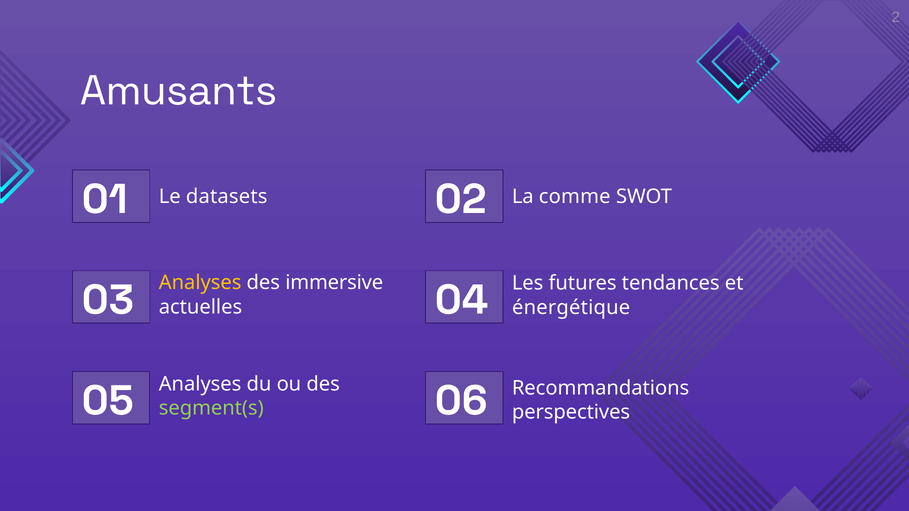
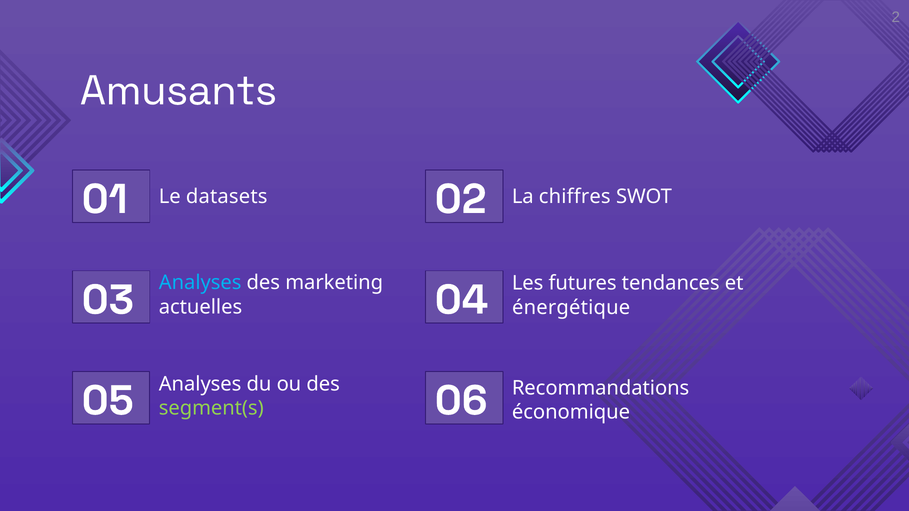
comme: comme -> chiffres (575, 197)
Analyses colour: yellow -> light blue (200, 283)
immersive: immersive -> marketing (334, 283)
perspectives: perspectives -> économique (571, 413)
